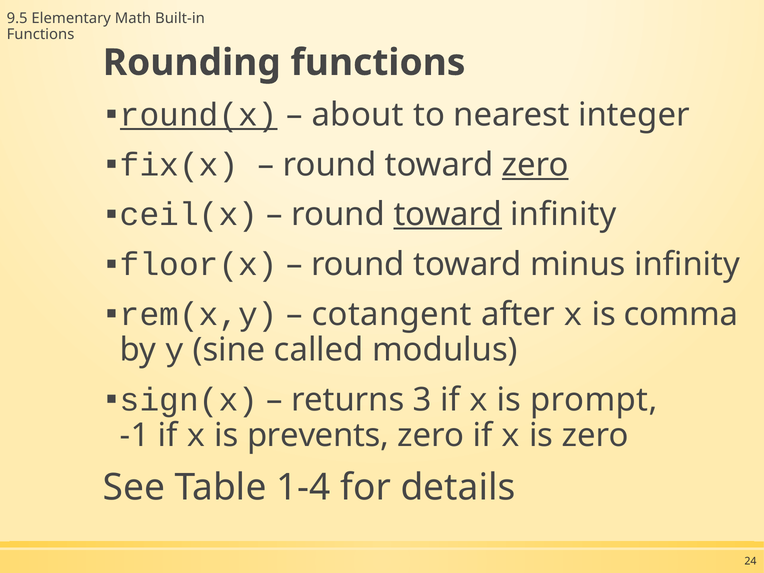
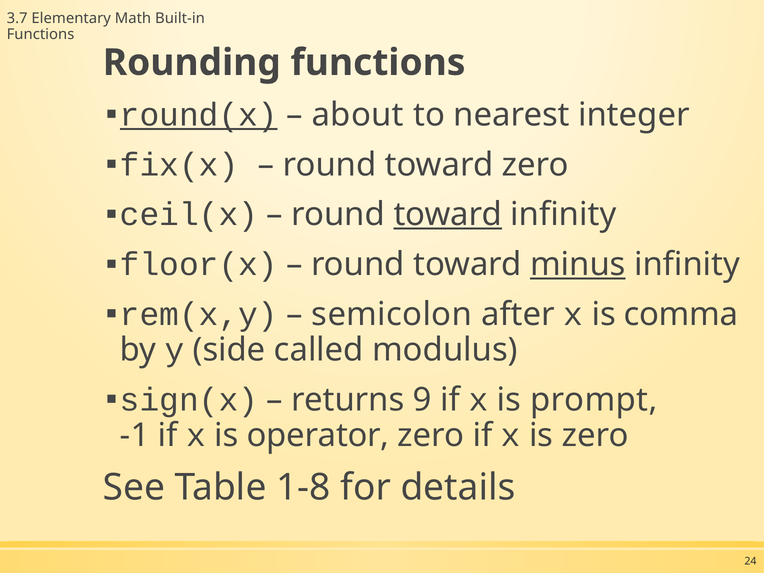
9.5: 9.5 -> 3.7 (17, 18)
zero underline: present -> none (535, 165)
minus underline: none -> present (578, 264)
cotangent: cotangent -> semicolon (392, 314)
sine: sine -> side (229, 350)
3: 3 -> 9 (422, 400)
prevents: prevents -> operator (318, 435)
1-4: 1-4 -> 1-8 (303, 487)
